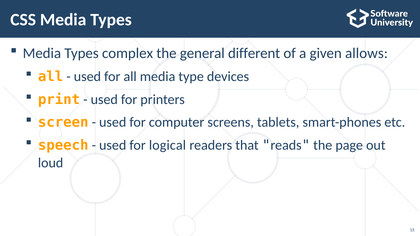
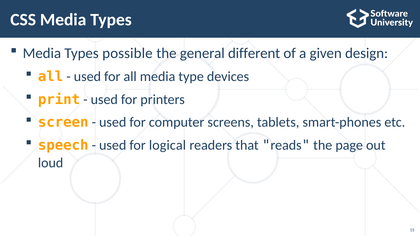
complex: complex -> possible (127, 53)
allows: allows -> design (367, 53)
